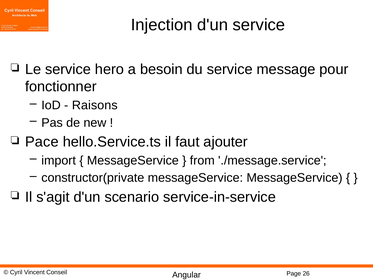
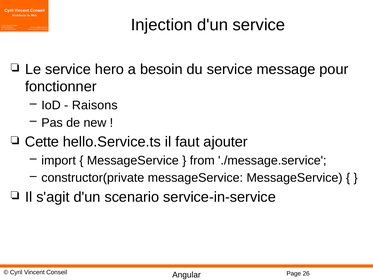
Pace: Pace -> Cette (42, 142)
